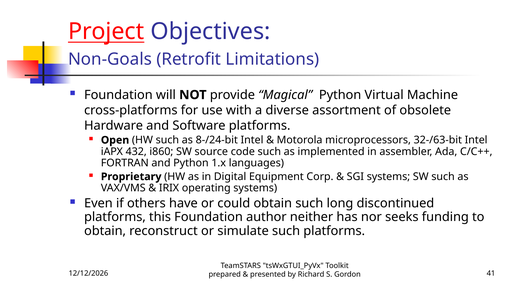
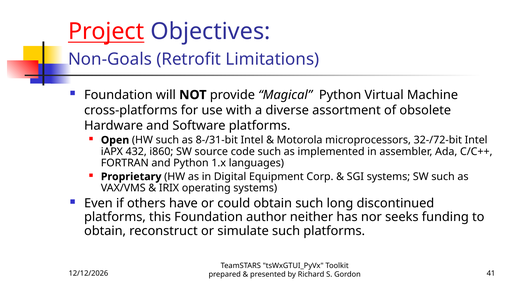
8-/24-bit: 8-/24-bit -> 8-/31-bit (217, 140)
32-/63-bit: 32-/63-bit -> 32-/72-bit (438, 140)
